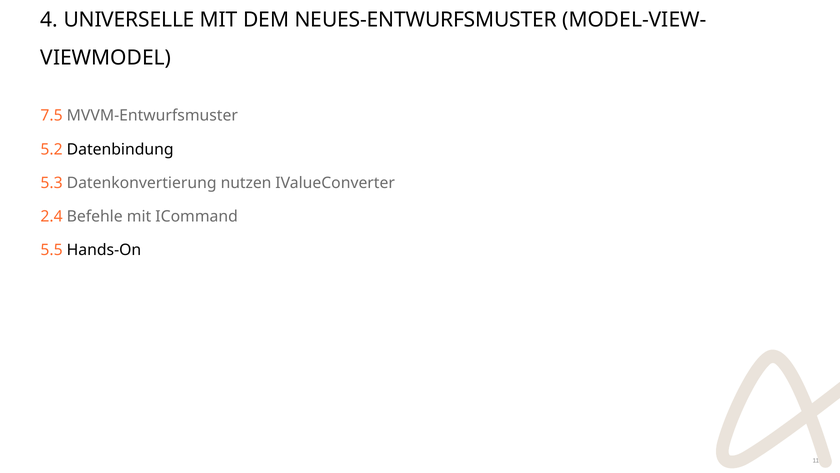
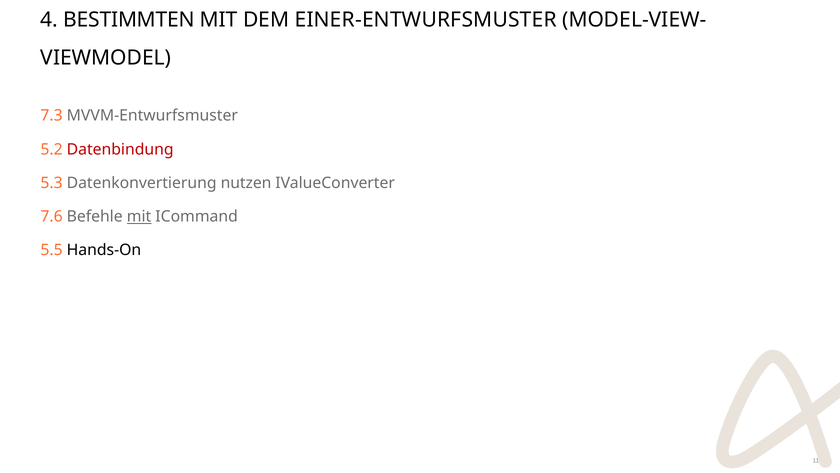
UNIVERSELLE: UNIVERSELLE -> BESTIMMTEN (129, 20)
NEUES-ENTWURFSMUSTER: NEUES-ENTWURFSMUSTER -> EINER-ENTWURFSMUSTER (426, 20)
7.5: 7.5 -> 7.3 (52, 116)
Datenbindung colour: black -> red (120, 149)
2.4: 2.4 -> 7.6 (52, 216)
mit underline: none -> present (139, 216)
